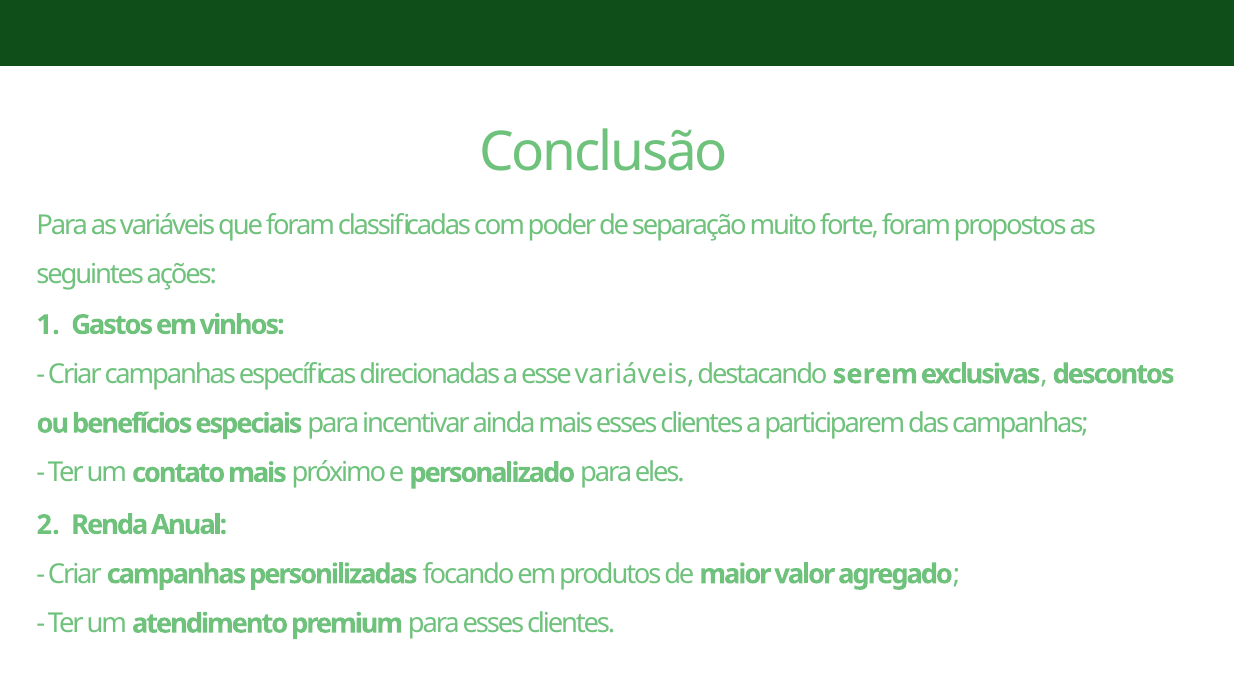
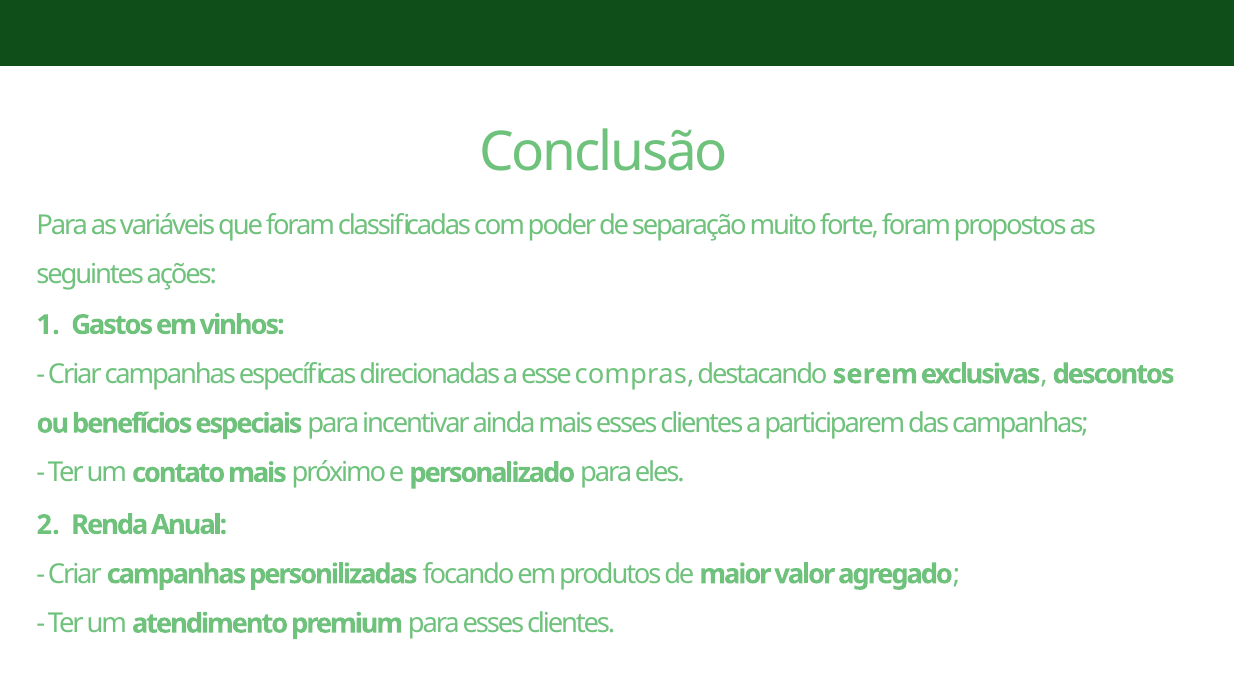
esse variáveis: variáveis -> compras (635, 374)
